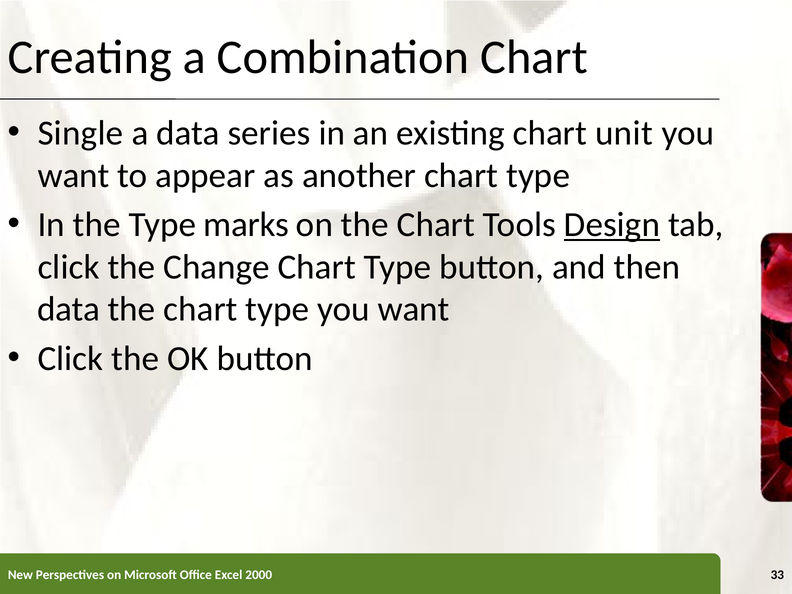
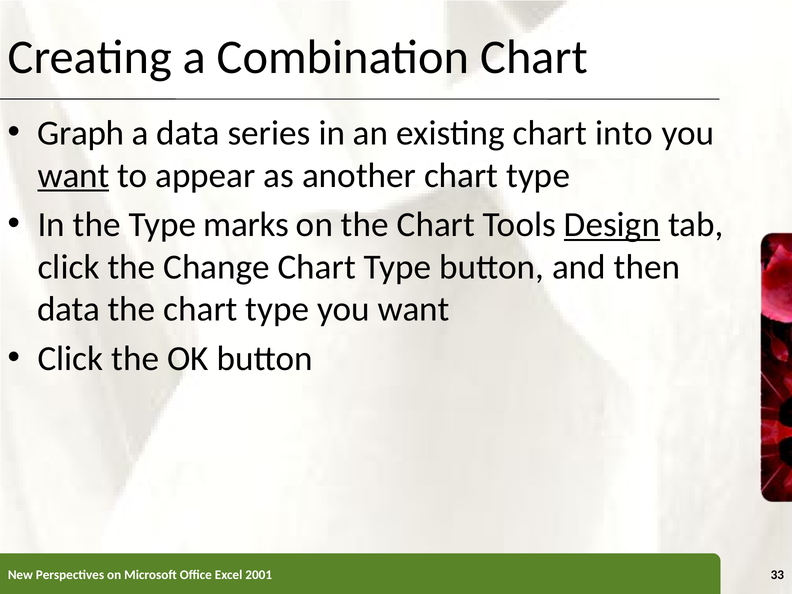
Single: Single -> Graph (81, 133)
unit: unit -> into (624, 133)
want underline: none -> present (73, 175)
2000: 2000 -> 2001 (259, 575)
